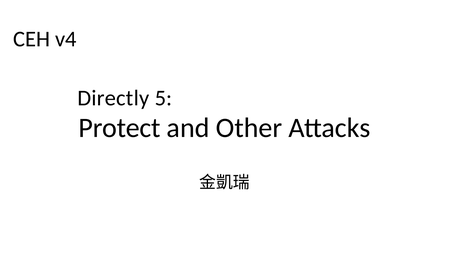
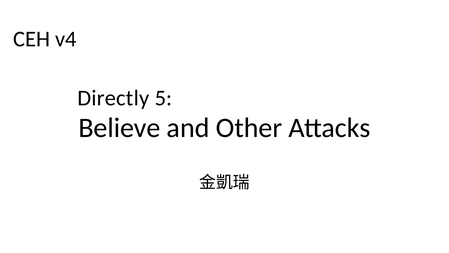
Protect: Protect -> Believe (119, 128)
